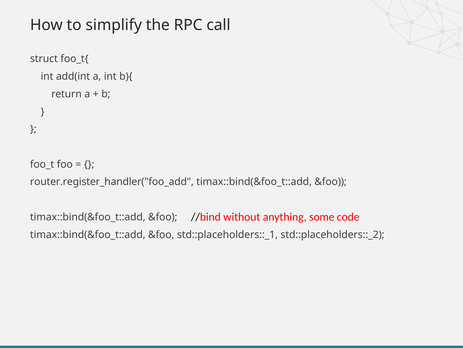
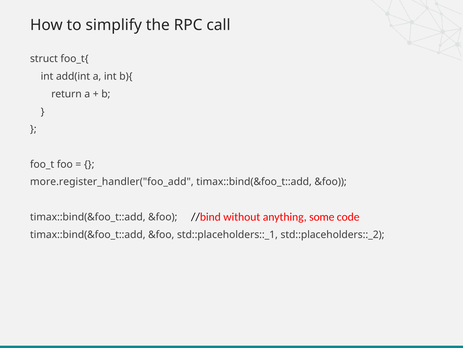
router.register_handler("foo_add: router.register_handler("foo_add -> more.register_handler("foo_add (112, 182)
